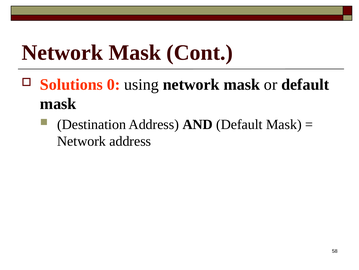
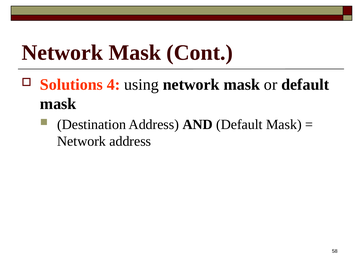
0: 0 -> 4 (114, 84)
